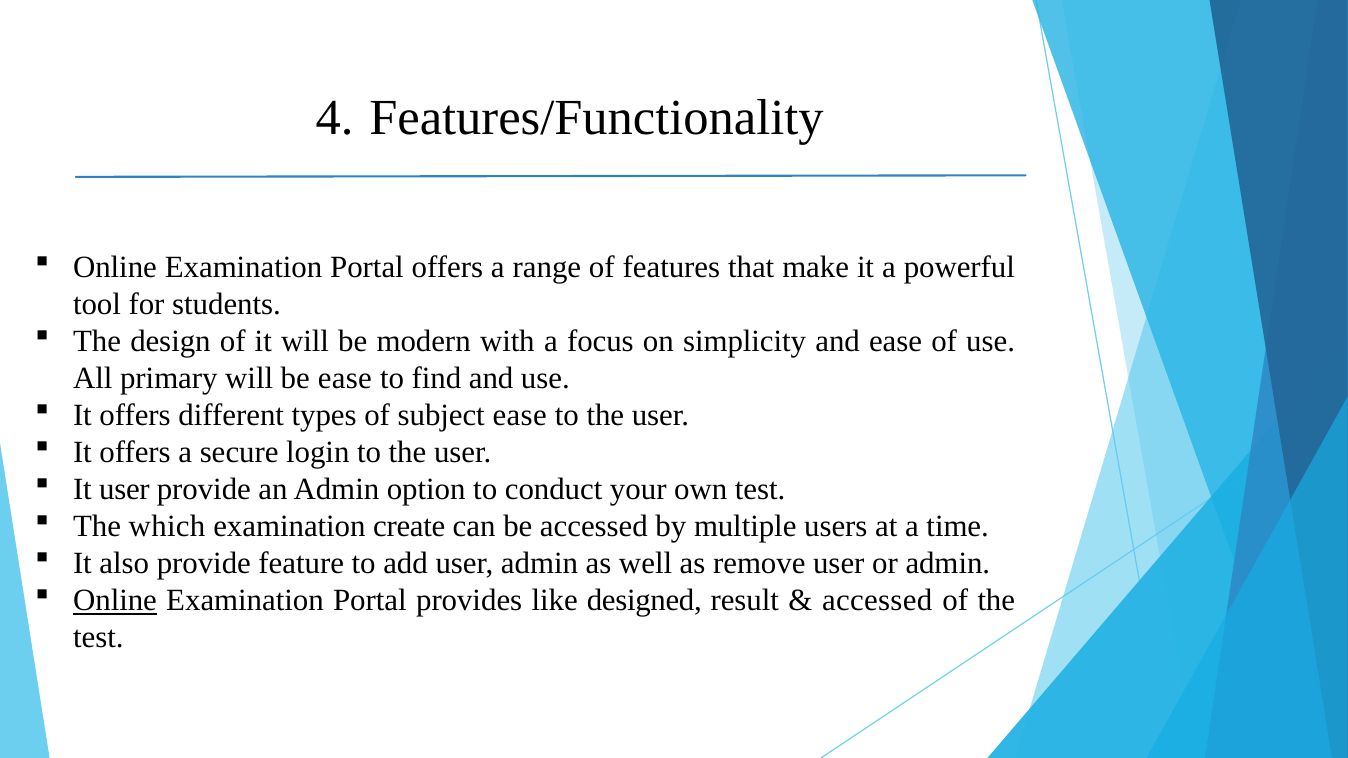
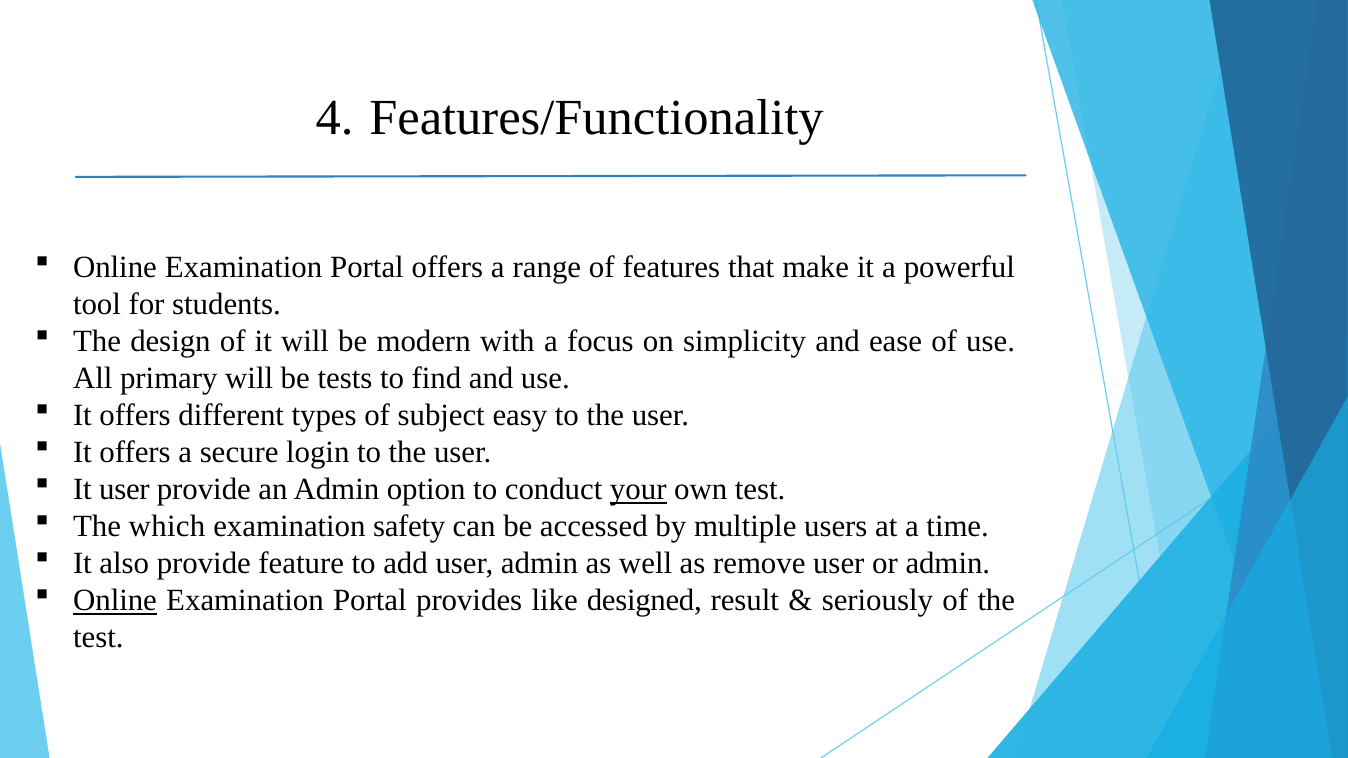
be ease: ease -> tests (345, 379)
subject ease: ease -> easy (520, 416)
your underline: none -> present (638, 490)
create: create -> safety (409, 527)
accessed: accessed -> seriously (877, 601)
